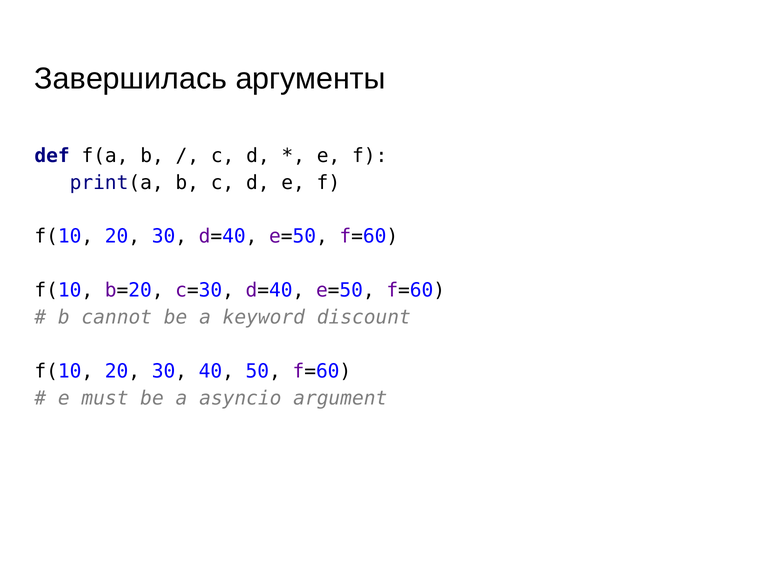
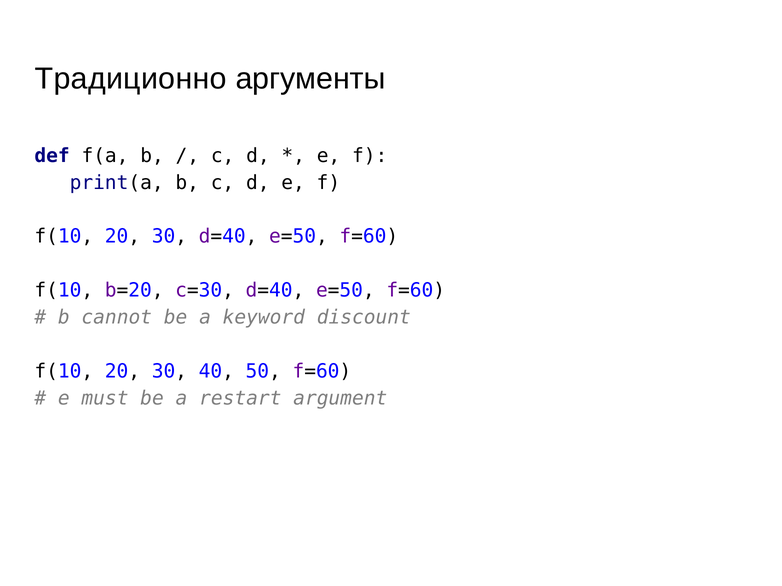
Завершилась: Завершилась -> Традиционно (131, 79)
asyncio: asyncio -> restart (240, 399)
